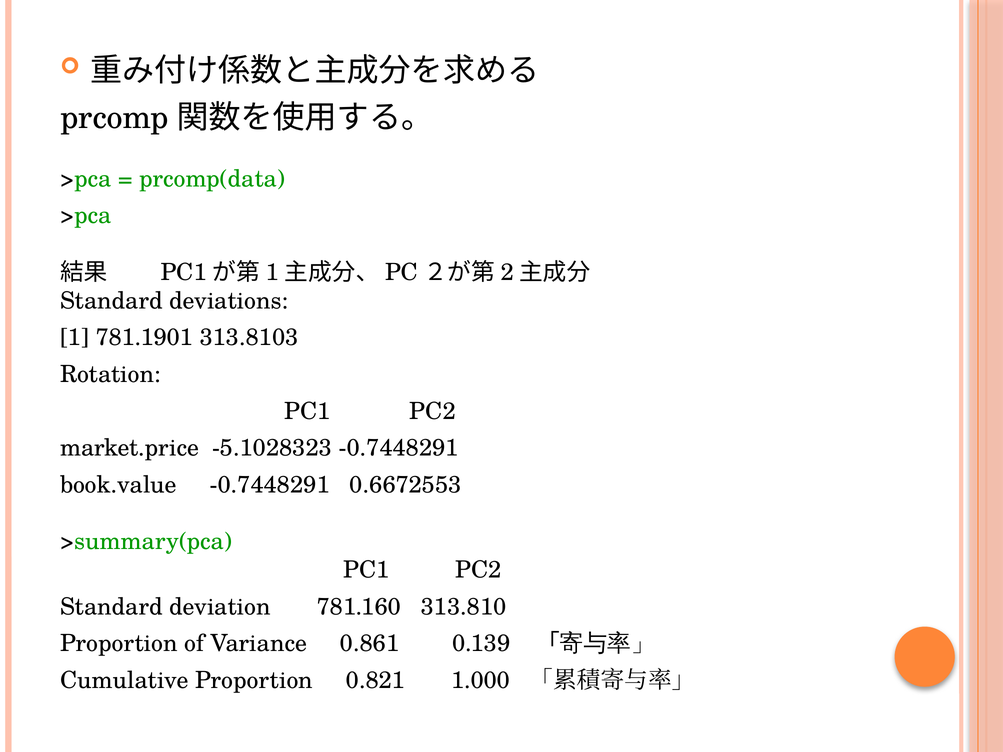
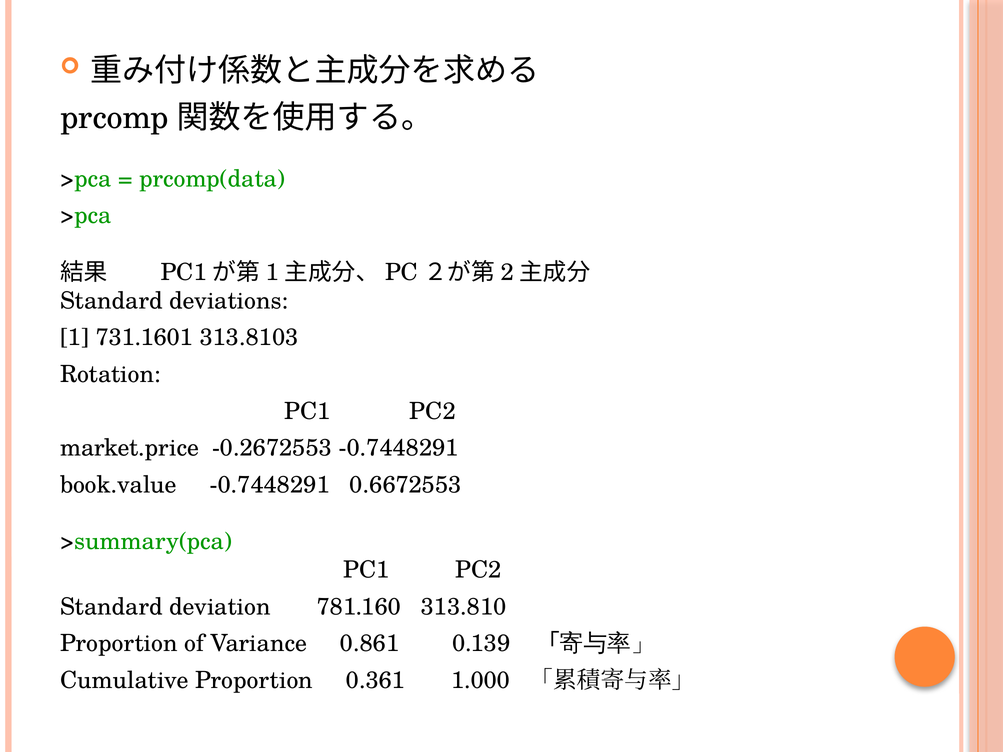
781.1901: 781.1901 -> 731.1601 (144, 338)
-5.1028323: -5.1028323 -> -0.2672553 (272, 448)
0.821: 0.821 -> 0.361 (375, 681)
